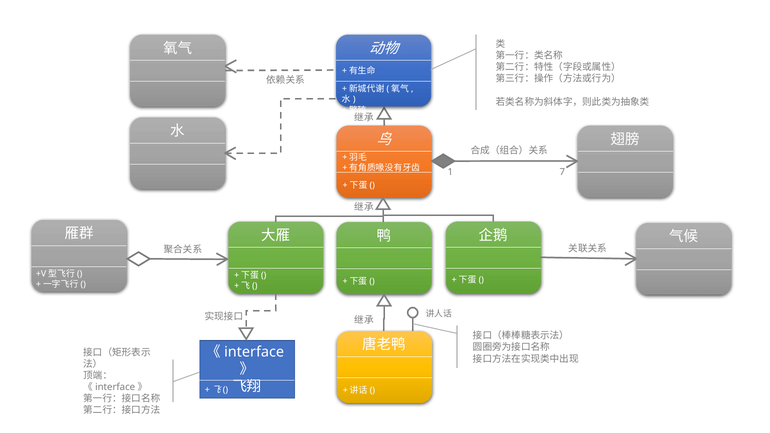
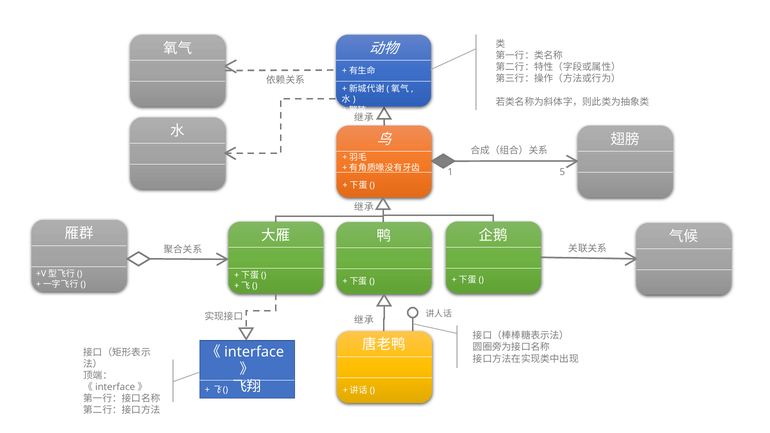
7: 7 -> 5 (562, 172)
